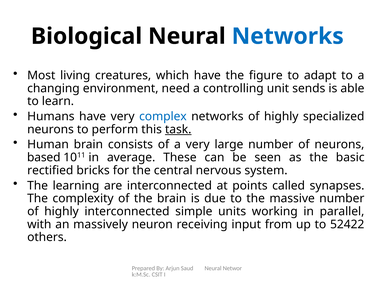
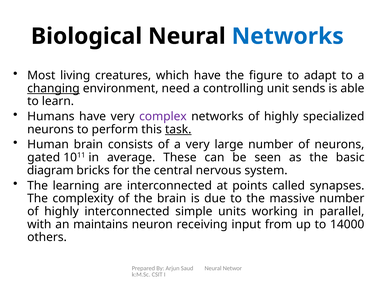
changing underline: none -> present (53, 88)
complex colour: blue -> purple (163, 117)
based: based -> gated (44, 158)
rectified: rectified -> diagram (50, 171)
massively: massively -> maintains (101, 225)
52422: 52422 -> 14000 (347, 225)
